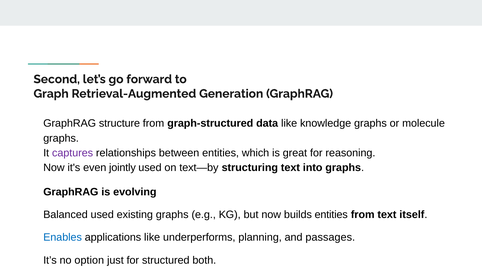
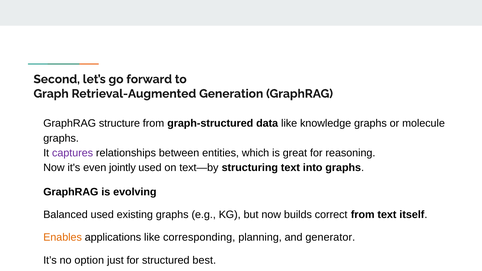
builds entities: entities -> correct (331, 215)
Enables colour: blue -> orange (63, 238)
underperforms: underperforms -> corresponding (199, 238)
passages: passages -> generator (330, 238)
both: both -> best (204, 260)
